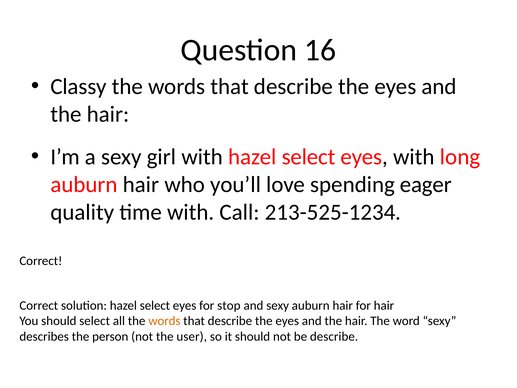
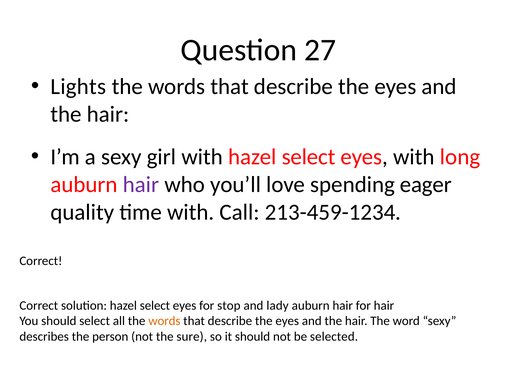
16: 16 -> 27 (320, 50)
Classy: Classy -> Lights (78, 87)
hair colour: black -> purple (141, 184)
213-525-1234: 213-525-1234 -> 213-459-1234 (333, 212)
and sexy: sexy -> lady (278, 305)
user: user -> sure (192, 336)
be describe: describe -> selected (334, 336)
